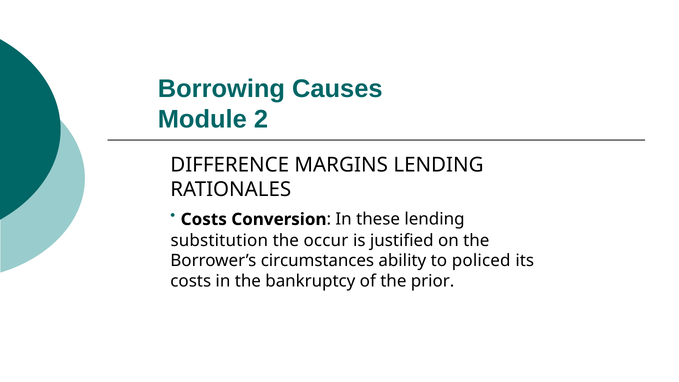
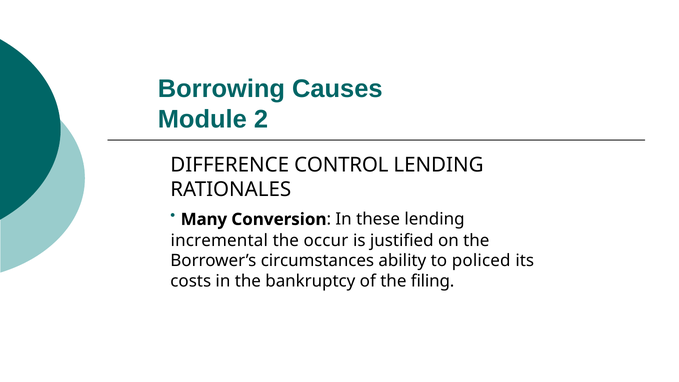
MARGINS: MARGINS -> CONTROL (341, 165)
Costs: Costs -> Many (204, 219)
substitution: substitution -> incremental (219, 240)
prior: prior -> filing (433, 281)
